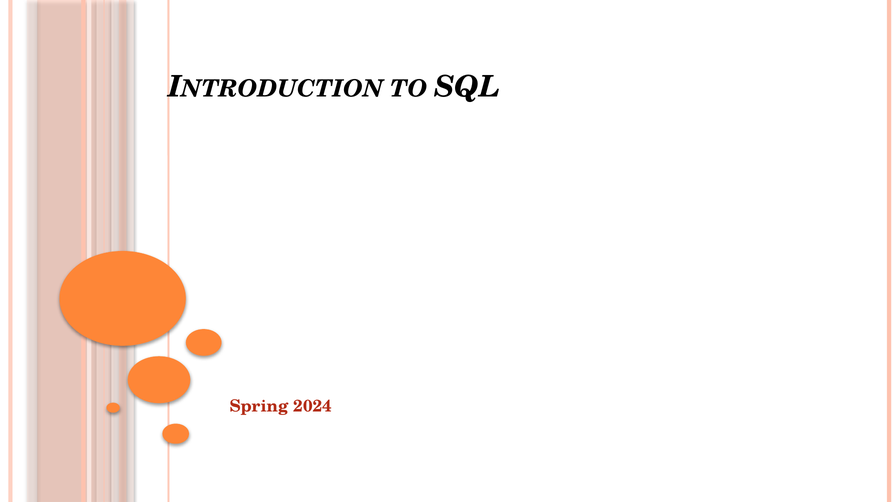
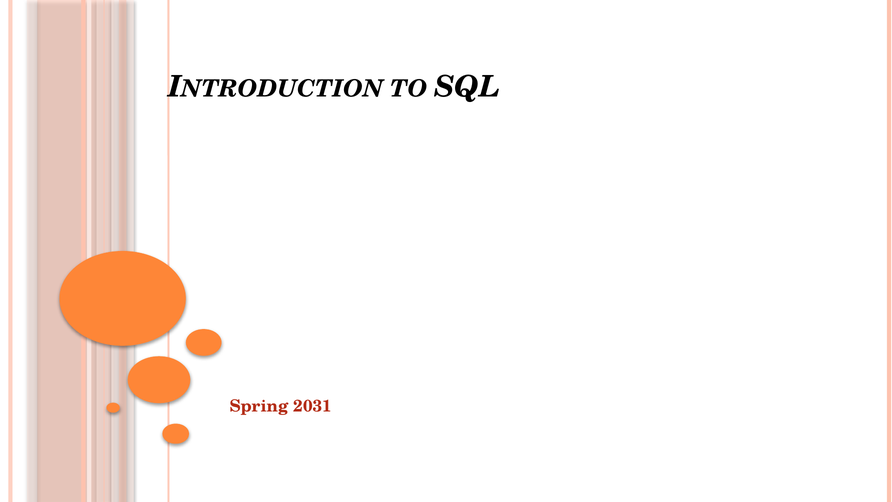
2024: 2024 -> 2031 (313, 406)
